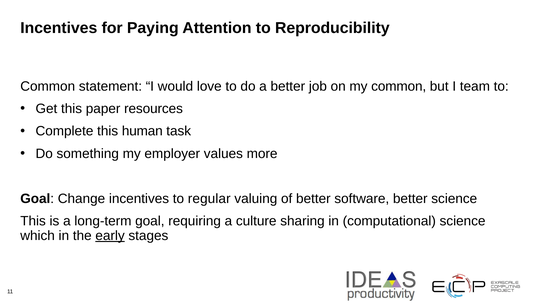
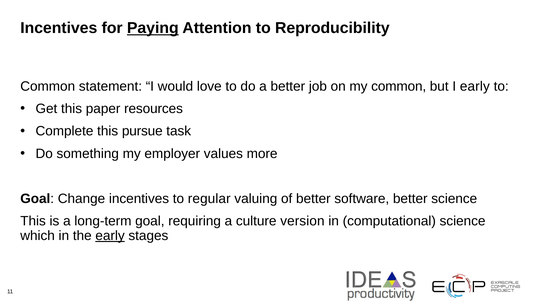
Paying underline: none -> present (153, 28)
I team: team -> early (475, 86)
human: human -> pursue (142, 131)
sharing: sharing -> version (302, 221)
